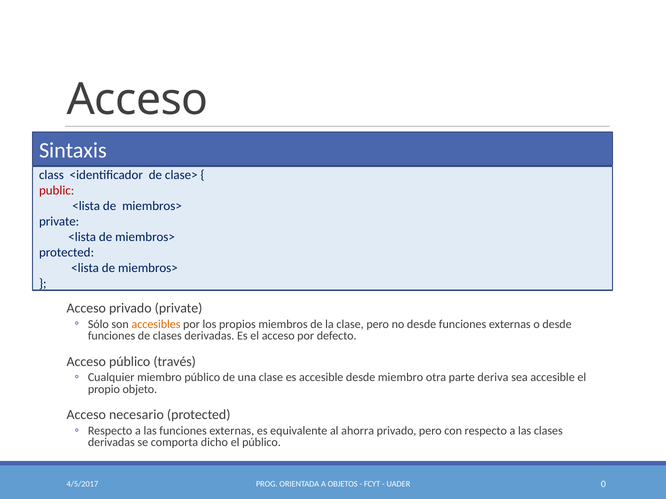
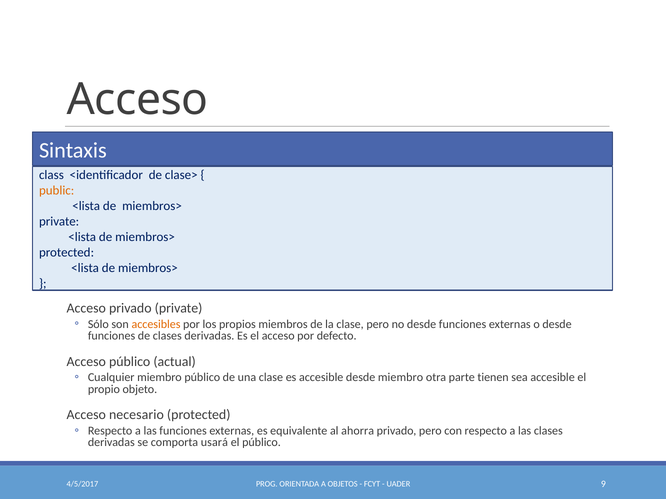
public colour: red -> orange (57, 191)
través: través -> actual (175, 362)
deriva: deriva -> tienen (493, 378)
dicho: dicho -> usará (214, 443)
0: 0 -> 9 (603, 484)
